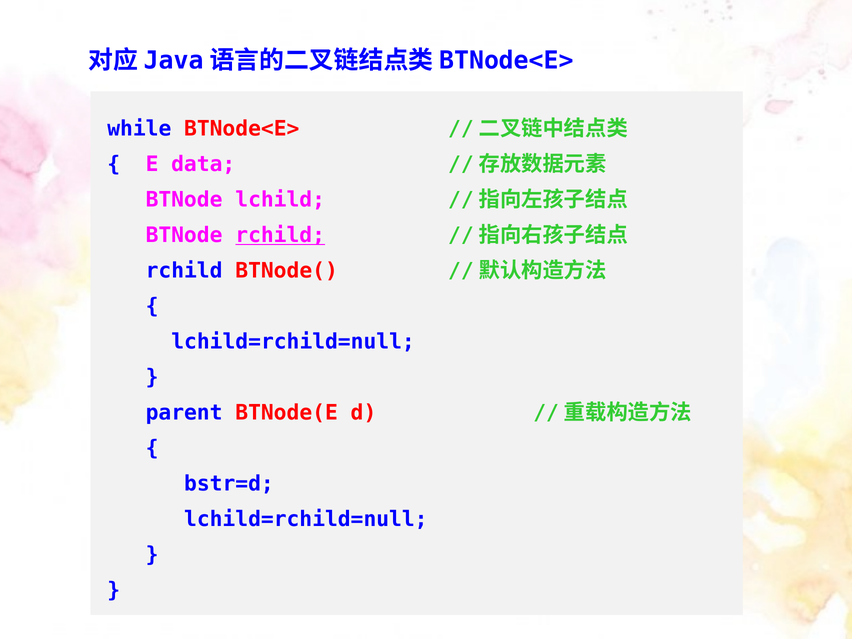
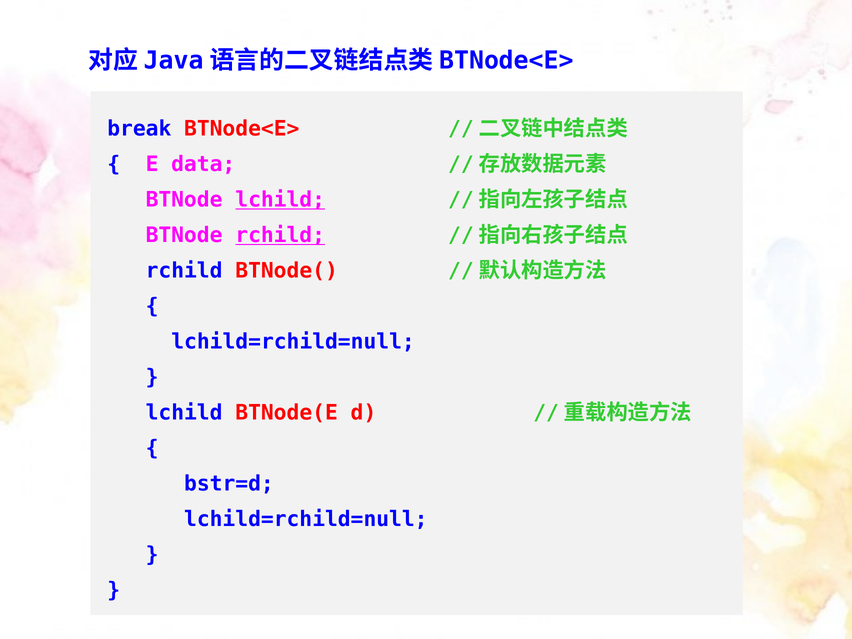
while: while -> break (139, 129)
lchild underline: none -> present (280, 200)
parent: parent -> lchild (184, 413)
